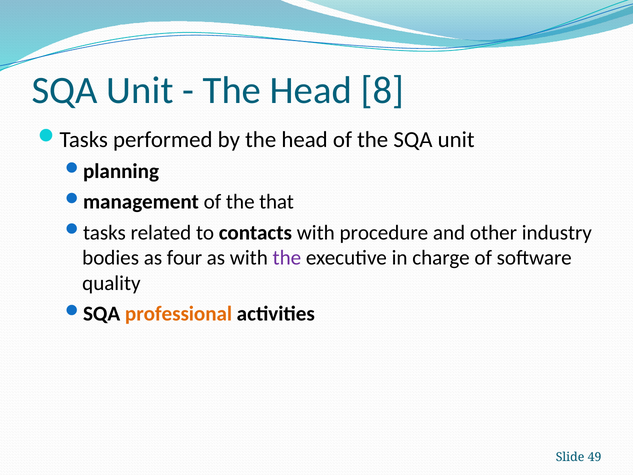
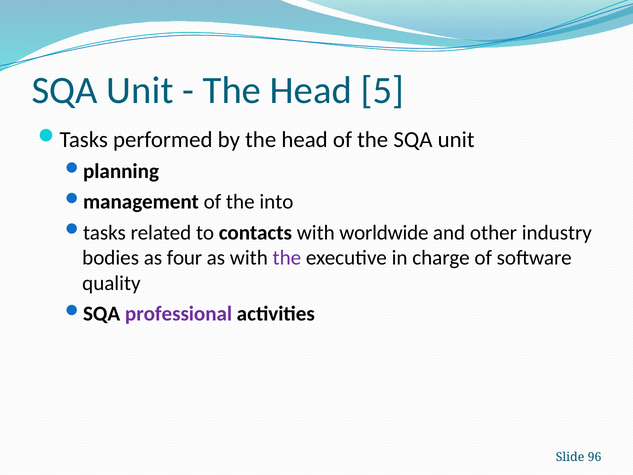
8: 8 -> 5 (382, 90)
that: that -> into (276, 202)
procedure: procedure -> worldwide (384, 232)
professional colour: orange -> purple (179, 314)
49: 49 -> 96 (595, 457)
